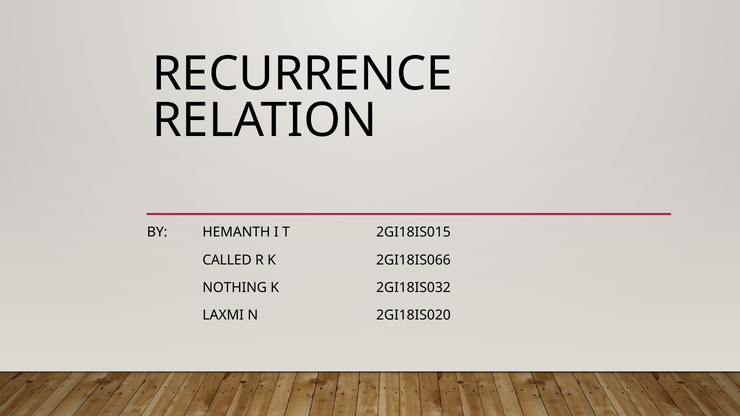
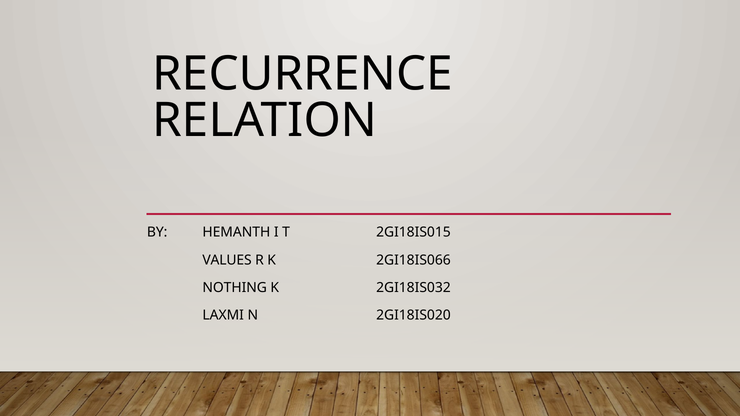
CALLED: CALLED -> VALUES (227, 260)
